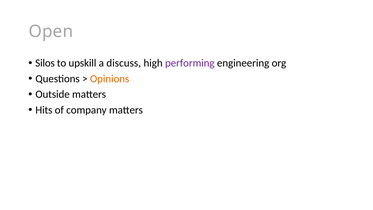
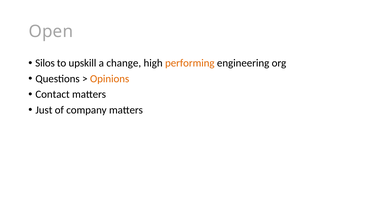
discuss: discuss -> change (124, 63)
performing colour: purple -> orange (190, 63)
Outside: Outside -> Contact (53, 94)
Hits: Hits -> Just (44, 110)
